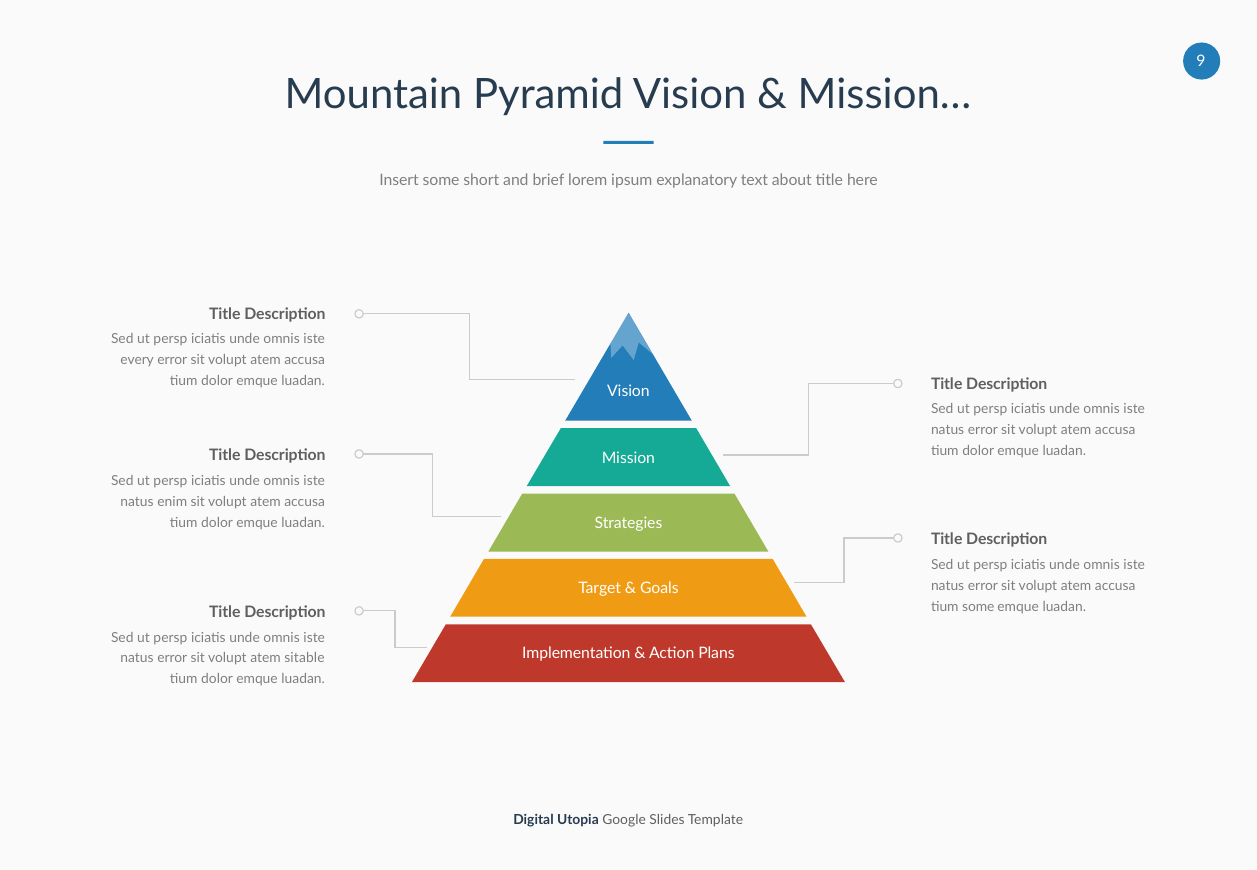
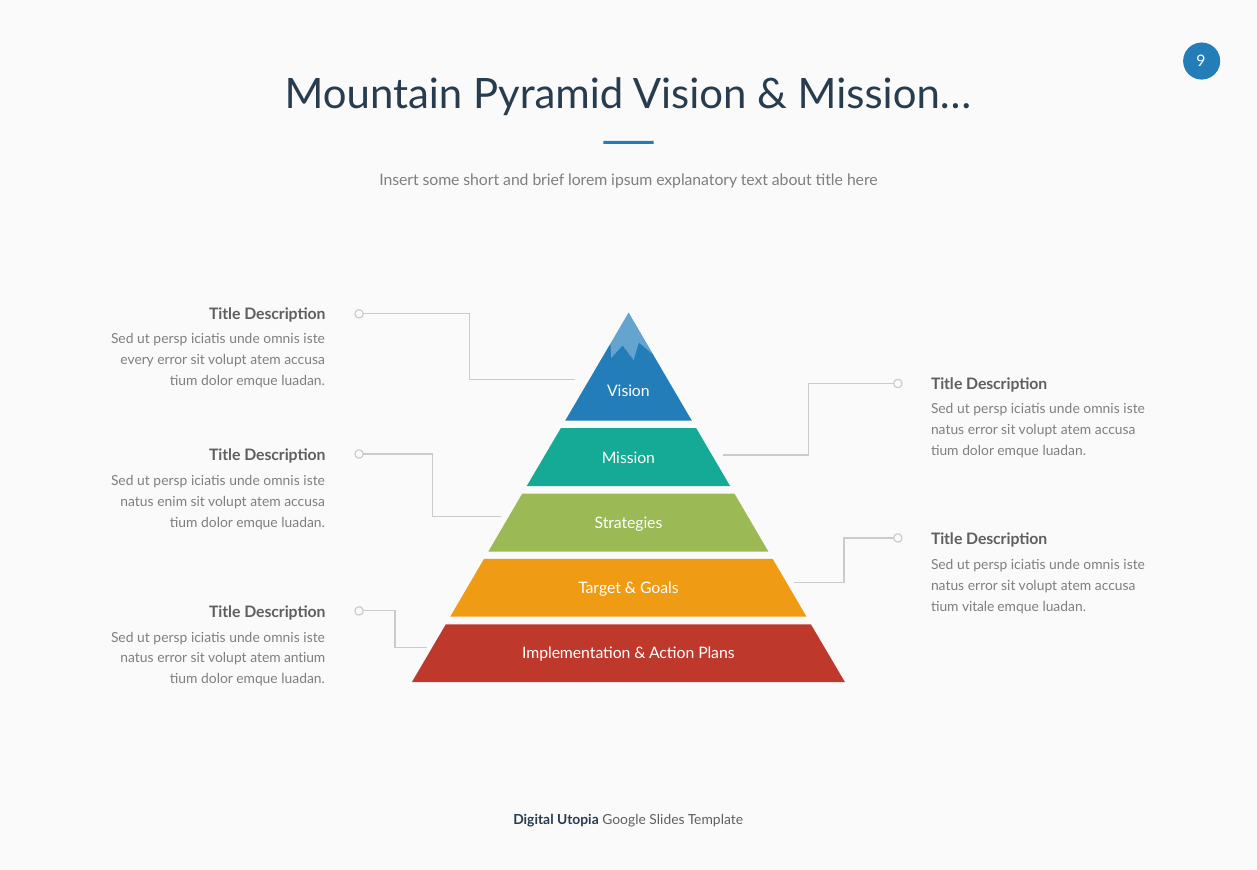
tium some: some -> vitale (978, 607)
sitable: sitable -> antium (305, 658)
